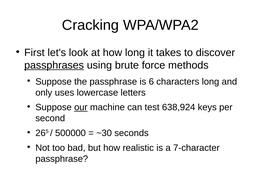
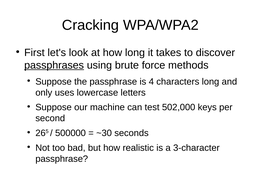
6: 6 -> 4 (151, 82)
our underline: present -> none (81, 108)
638,924: 638,924 -> 502,000 (179, 108)
7-character: 7-character -> 3-character (196, 148)
